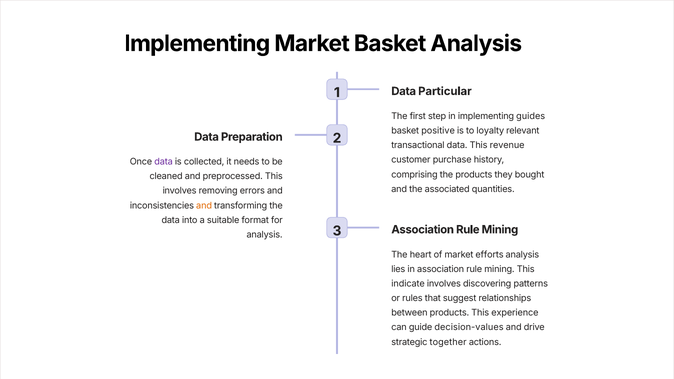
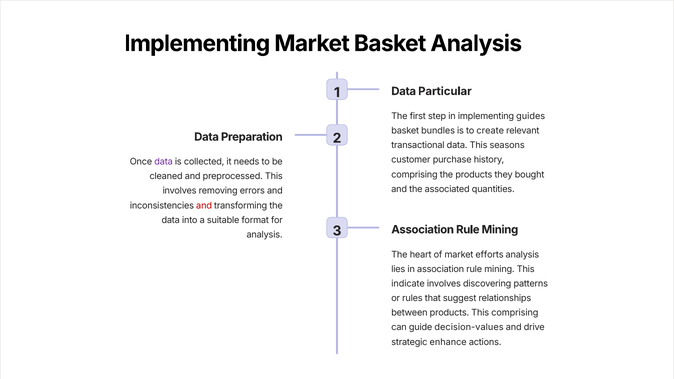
positive: positive -> bundles (438, 131)
loyalty: loyalty -> create (490, 131)
revenue: revenue -> seasons (507, 145)
and colour: orange -> red (204, 206)
This experience: experience -> comprising (515, 313)
together: together -> enhance (448, 342)
